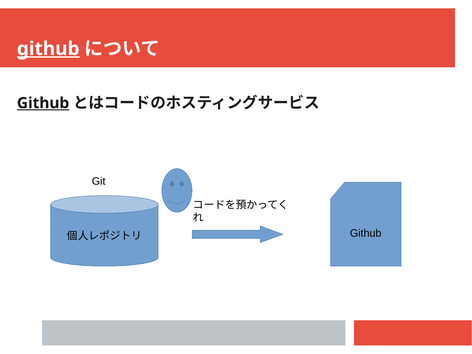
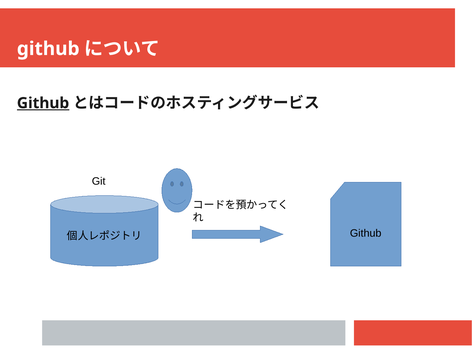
github underline: present -> none (48, 49)
